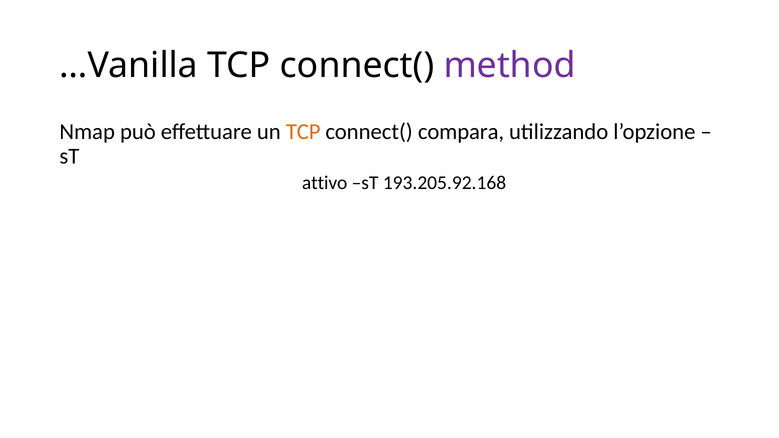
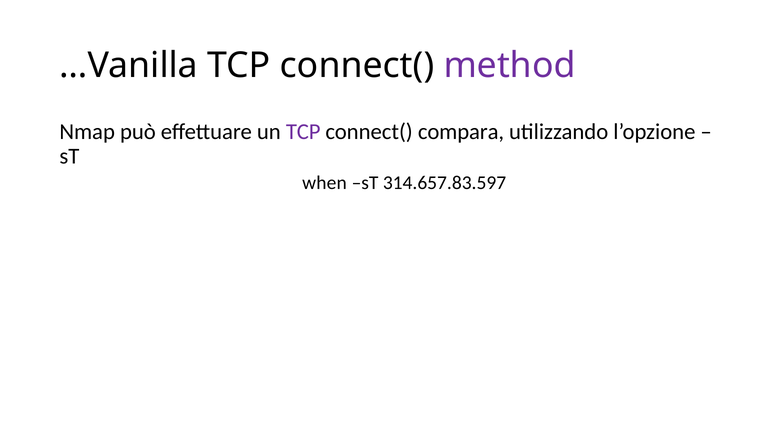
TCP colour: orange -> purple (303, 132)
attivo: attivo -> when (325, 183)
193.205.92.168: 193.205.92.168 -> 314.657.83.597 (444, 183)
